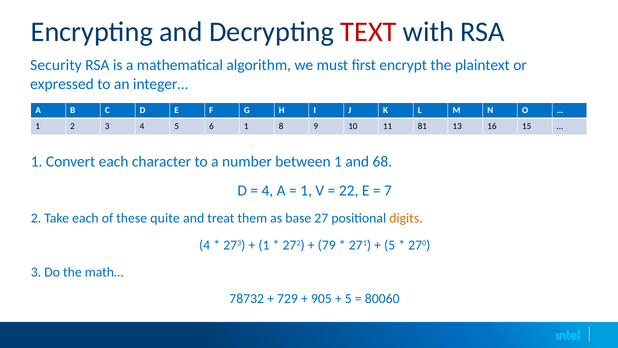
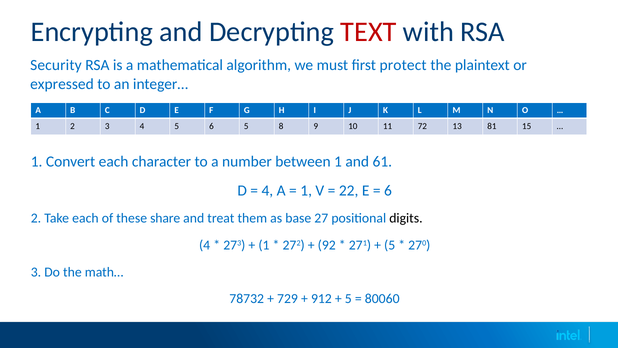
encrypt: encrypt -> protect (403, 65)
6 1: 1 -> 5 (246, 126)
81: 81 -> 72 (422, 126)
16: 16 -> 81 (492, 126)
68: 68 -> 61 (382, 162)
7: 7 -> 6 (388, 190)
quite: quite -> share (165, 218)
digits colour: orange -> black (406, 218)
79: 79 -> 92 (327, 245)
905: 905 -> 912 (321, 299)
